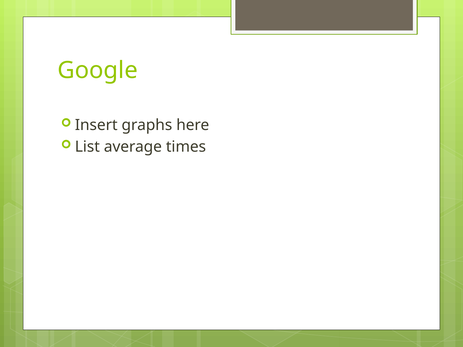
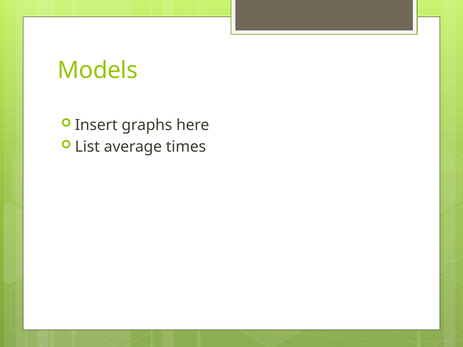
Google: Google -> Models (98, 70)
